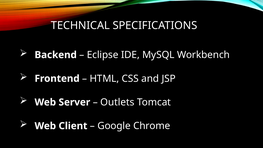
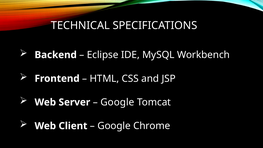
Outlets: Outlets -> Google (117, 102)
